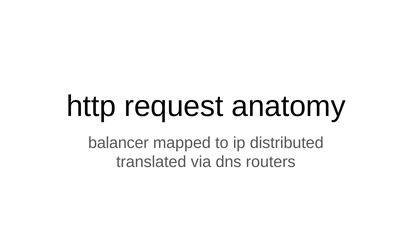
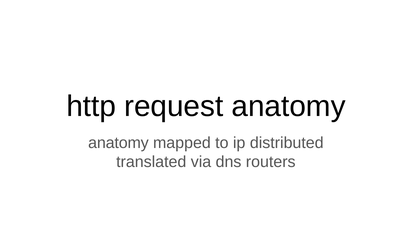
balancer: balancer -> anatomy (118, 143)
